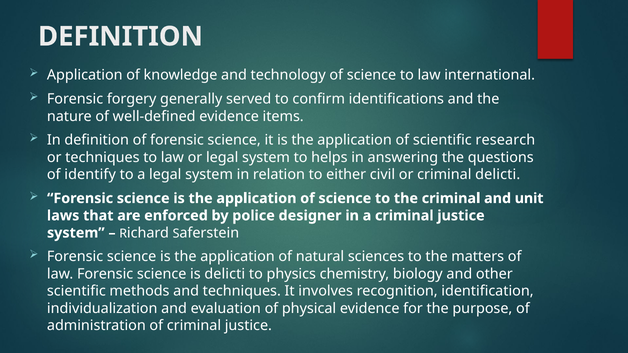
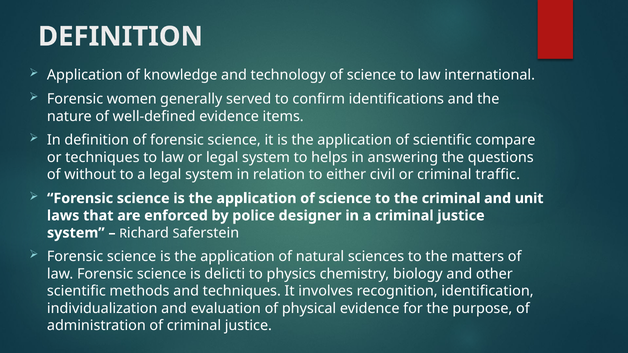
forgery: forgery -> women (132, 99)
research: research -> compare (505, 140)
identify: identify -> without (90, 175)
criminal delicti: delicti -> traffic (498, 175)
